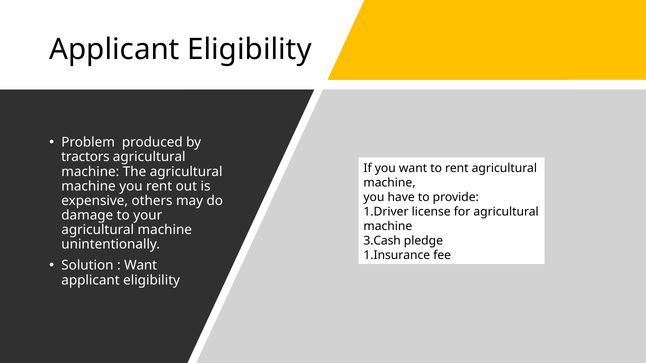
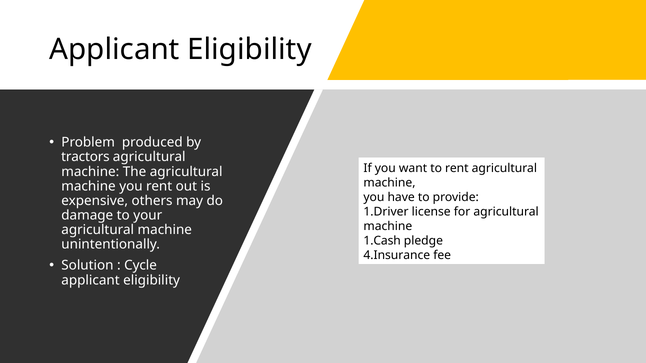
3.Cash: 3.Cash -> 1.Cash (382, 241)
1.Insurance: 1.Insurance -> 4.Insurance (397, 255)
Want: Want -> Cycle (141, 266)
